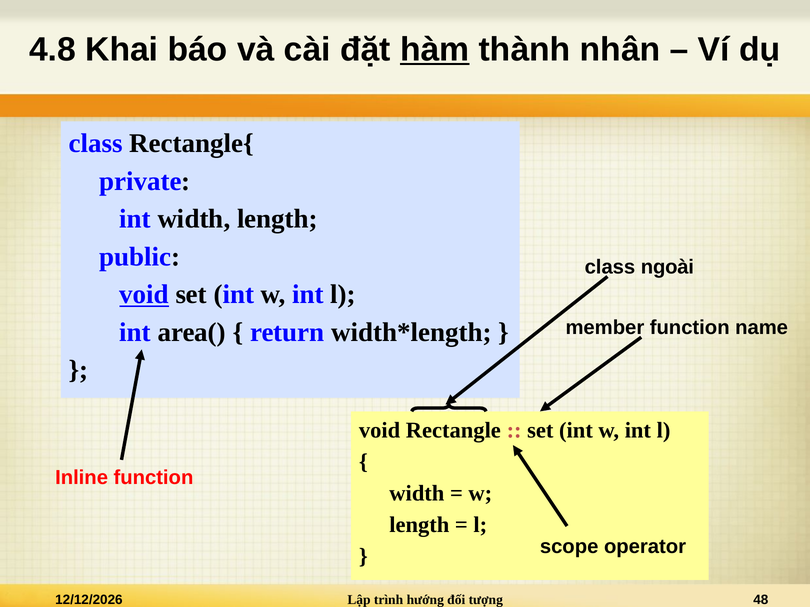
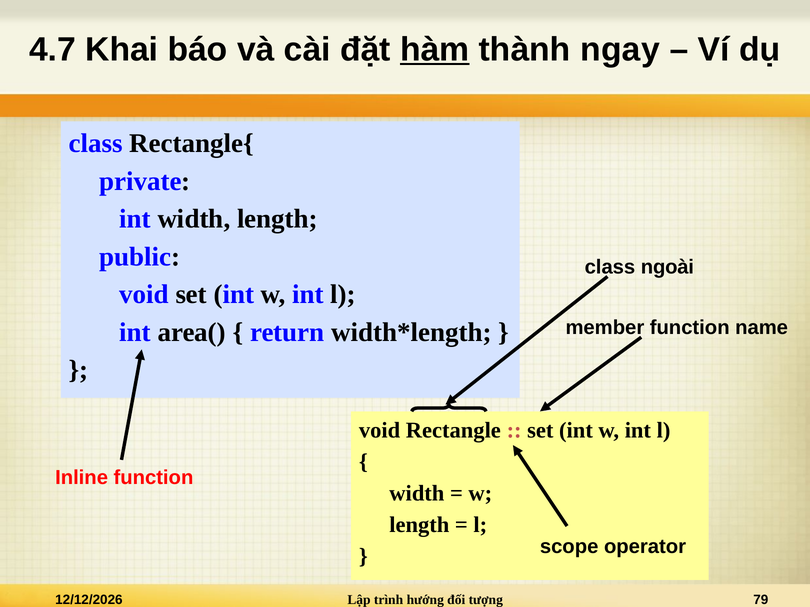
4.8: 4.8 -> 4.7 (52, 50)
nhân: nhân -> ngay (620, 50)
void underline: present -> none (144, 295)
48: 48 -> 79 (761, 600)
